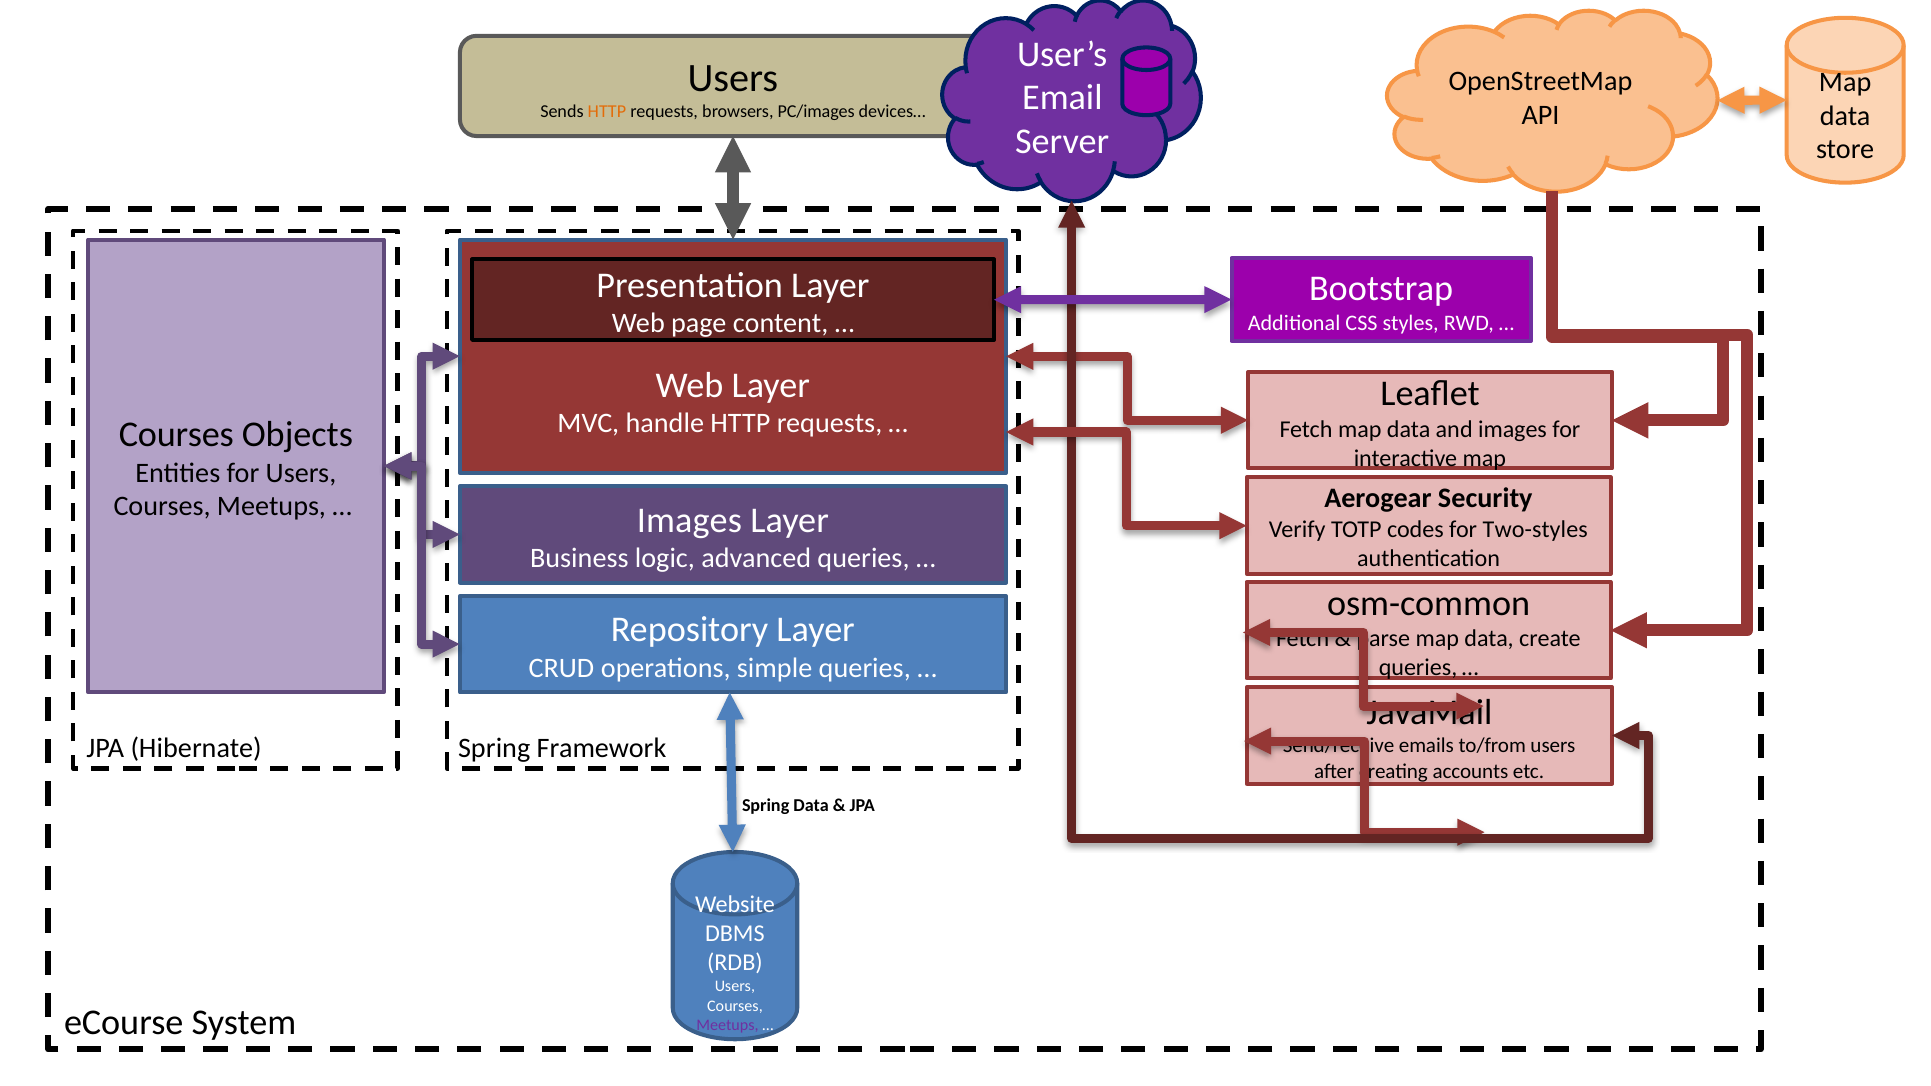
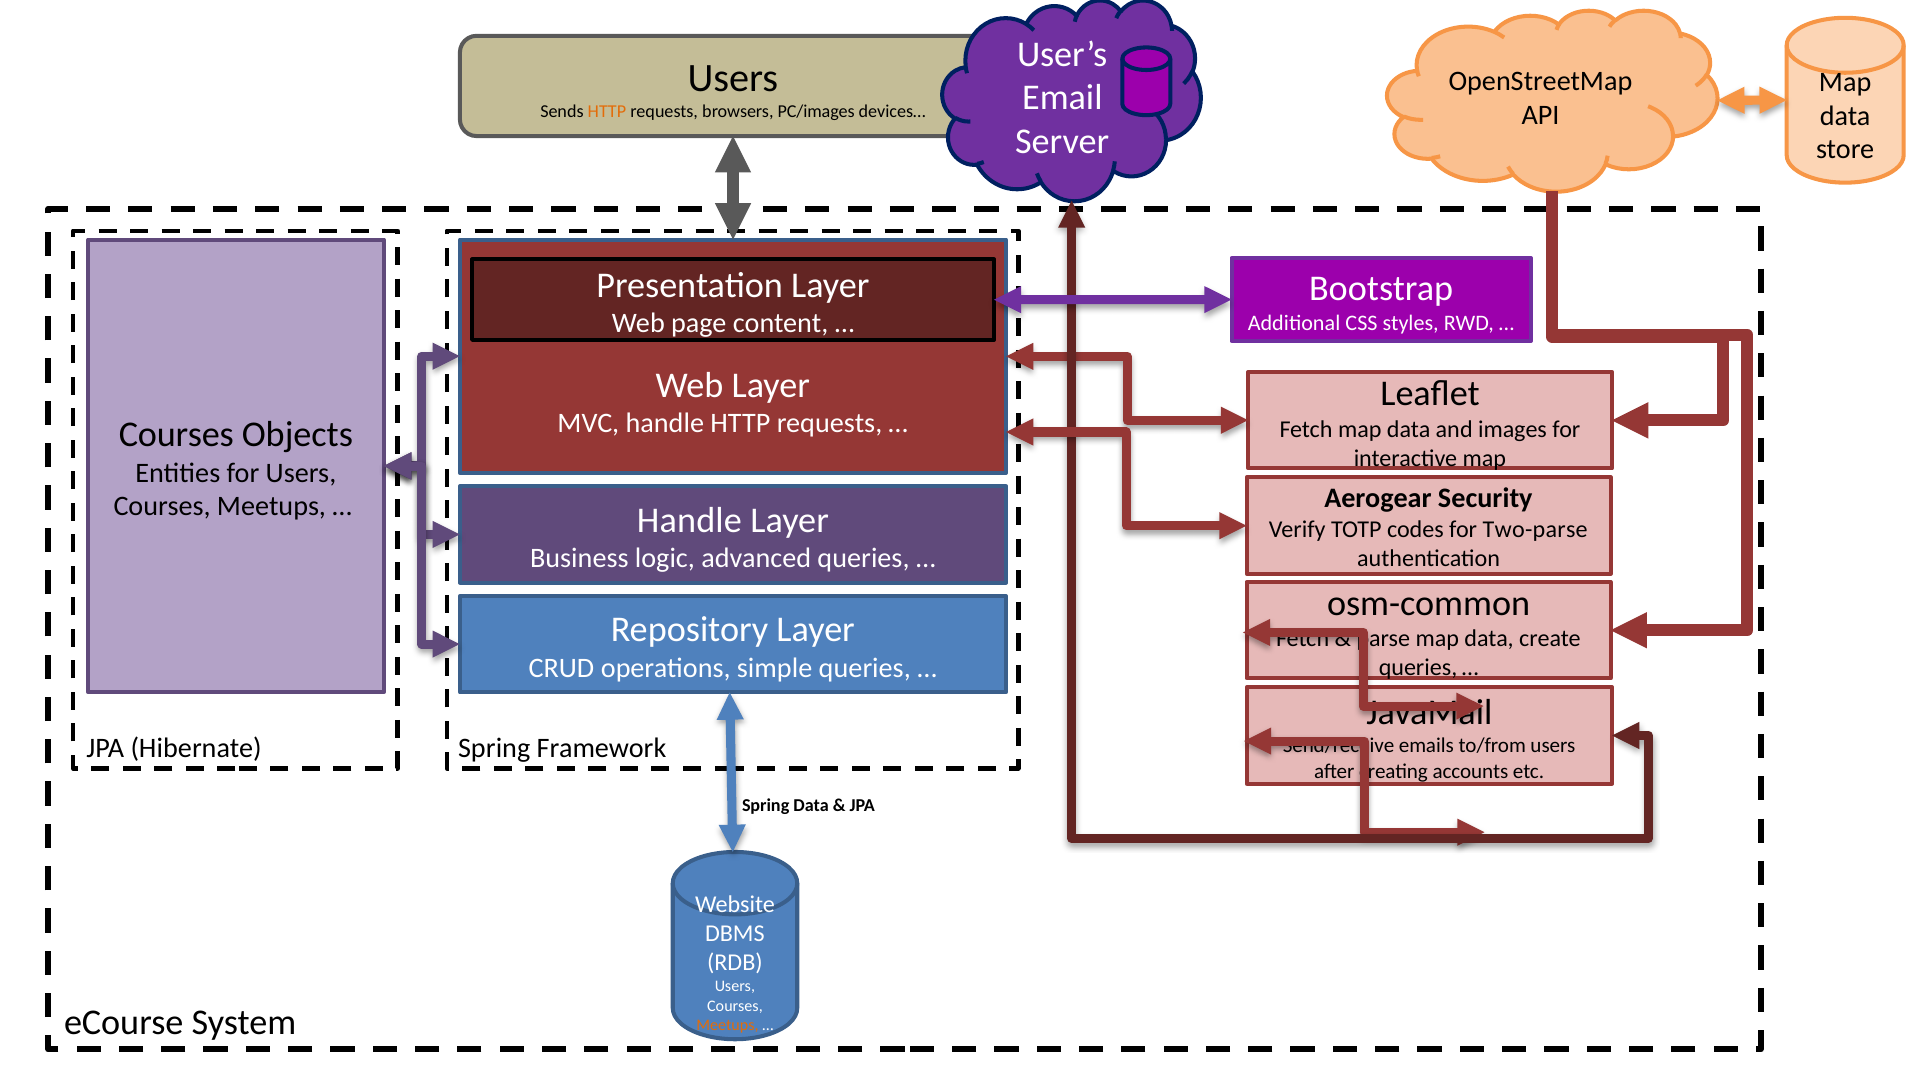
Images: Images -> Handle (689, 520)
Two-styles: Two-styles -> Two-parse (1535, 530)
Meetups colour: purple -> orange (728, 1025)
